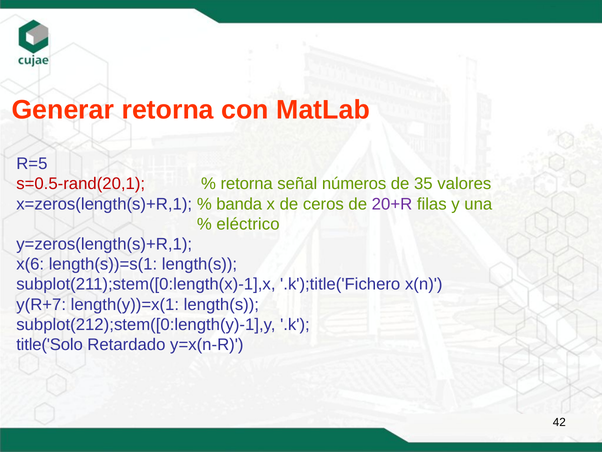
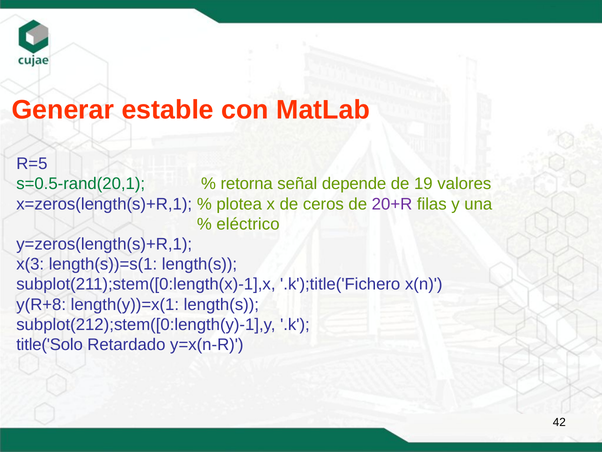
Generar retorna: retorna -> estable (168, 110)
s=0.5-rand(20,1 colour: red -> green (81, 184)
números: números -> depende (354, 184)
35: 35 -> 19 (423, 184)
banda: banda -> plotea (239, 204)
x(6: x(6 -> x(3 (30, 264)
y(R+7: y(R+7 -> y(R+8 (41, 304)
